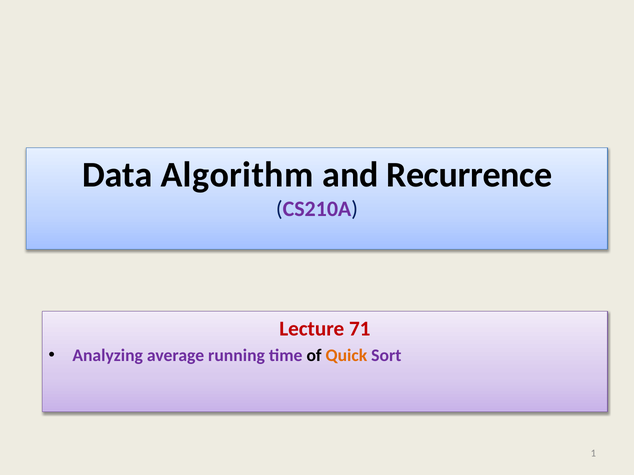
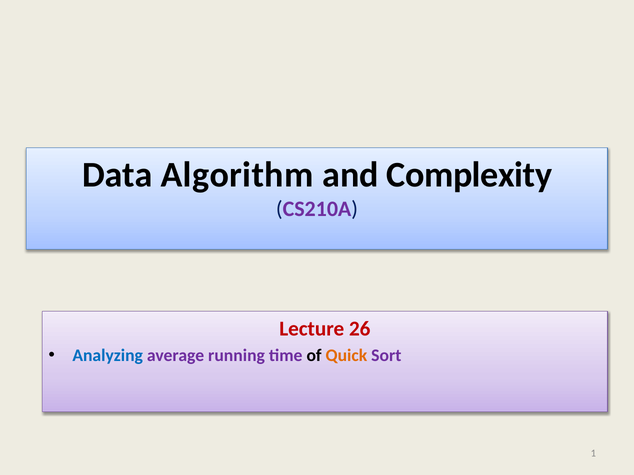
Recurrence: Recurrence -> Complexity (469, 175)
71: 71 -> 26 (360, 329)
Analyzing colour: purple -> blue (108, 356)
